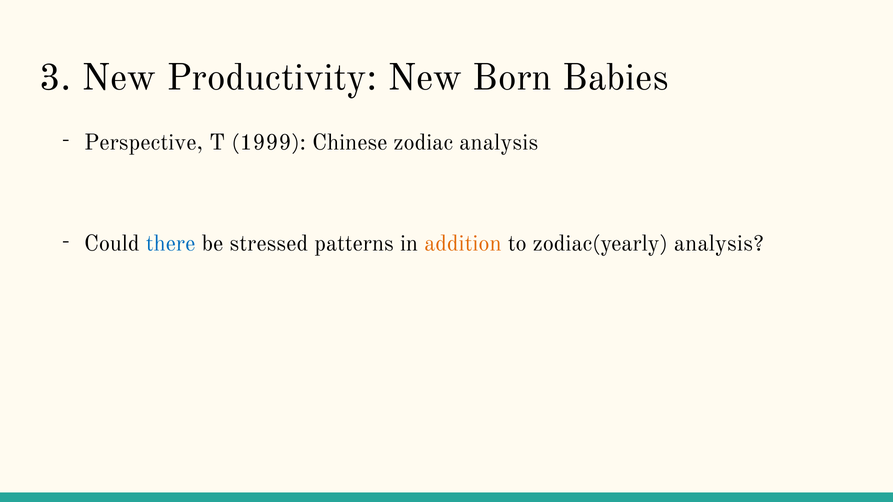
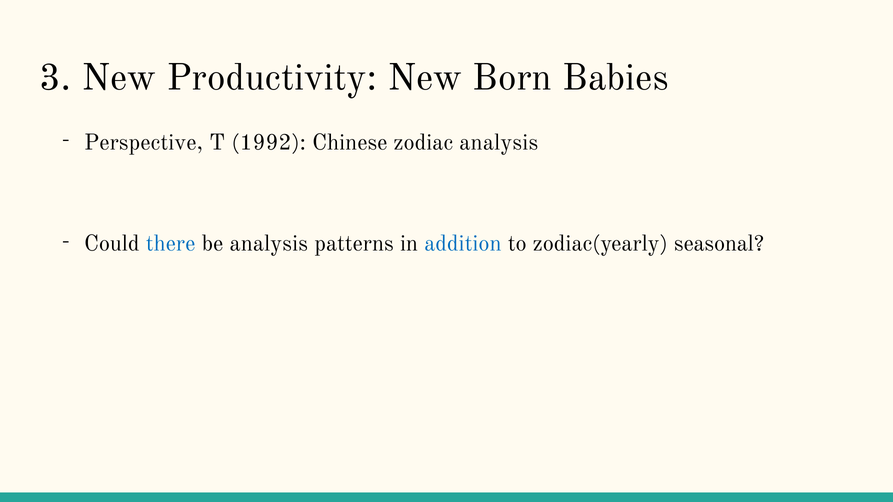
1999: 1999 -> 1992 (269, 142)
be stressed: stressed -> analysis (269, 244)
addition colour: orange -> blue (463, 244)
zodiac(yearly analysis: analysis -> seasonal (719, 244)
